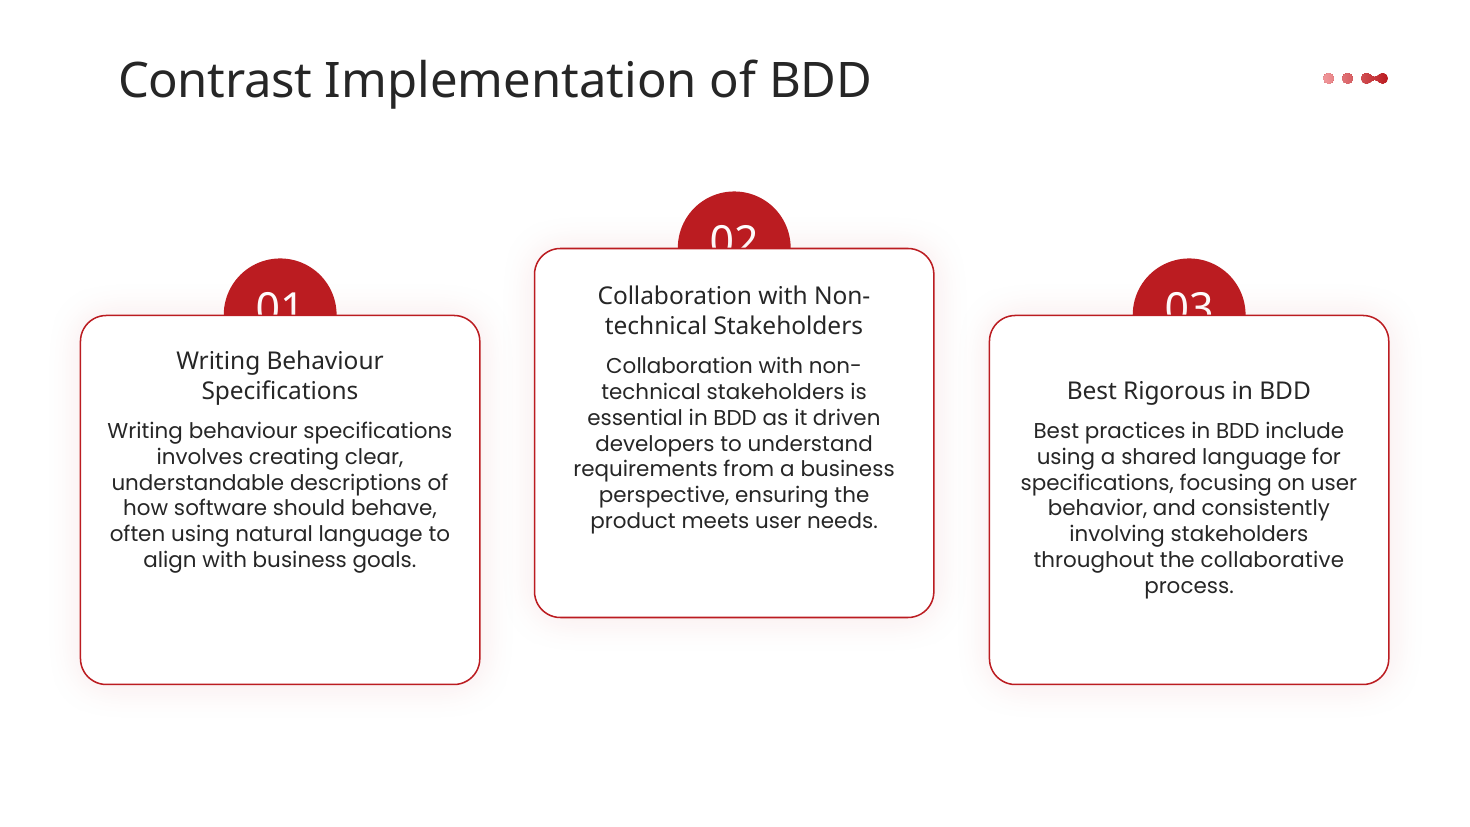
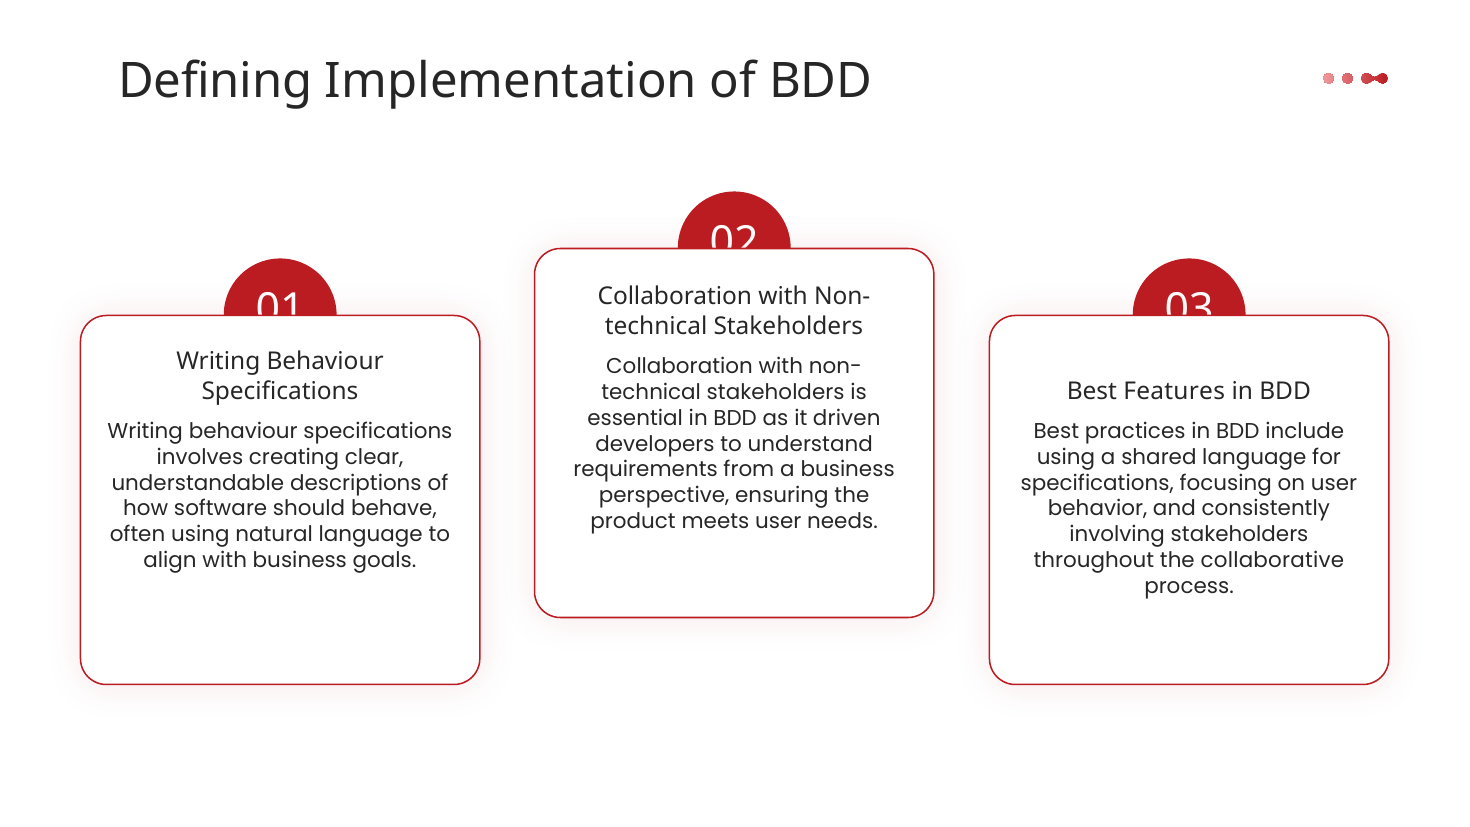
Contrast: Contrast -> Defining (215, 82)
Rigorous: Rigorous -> Features (1174, 391)
